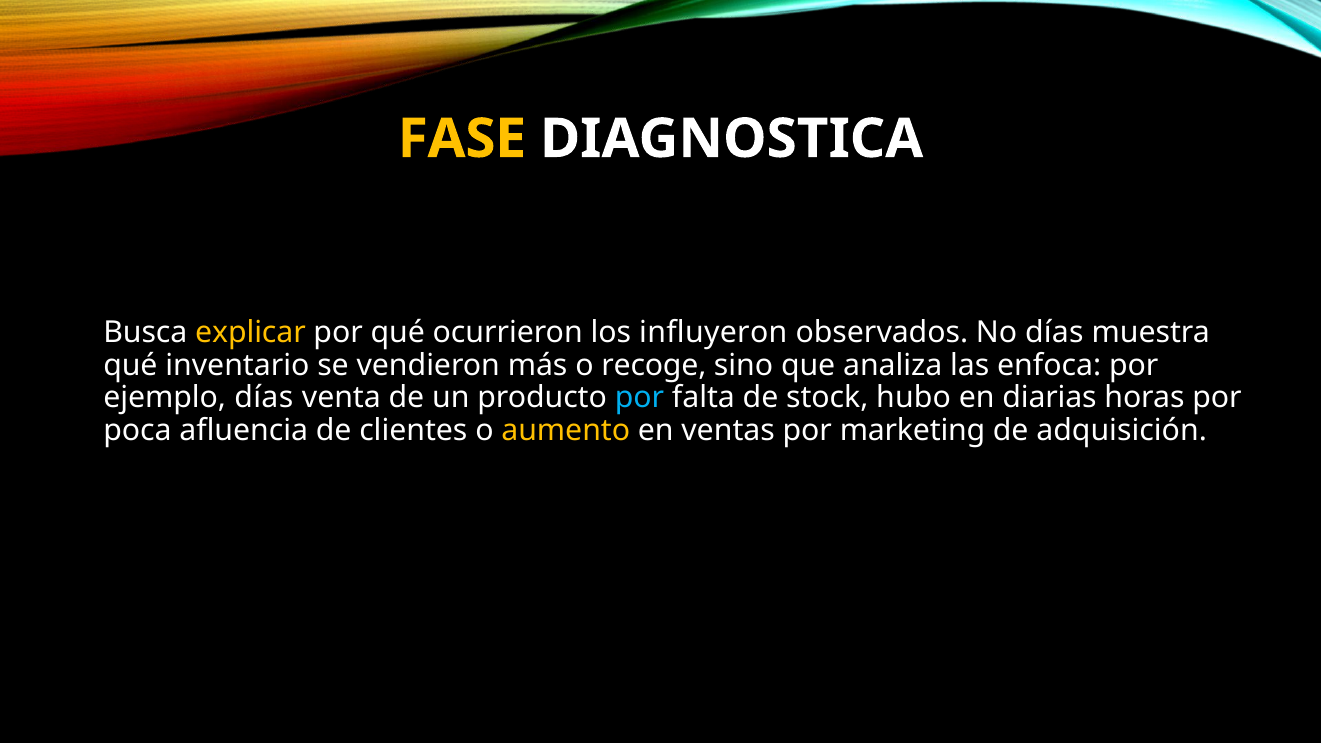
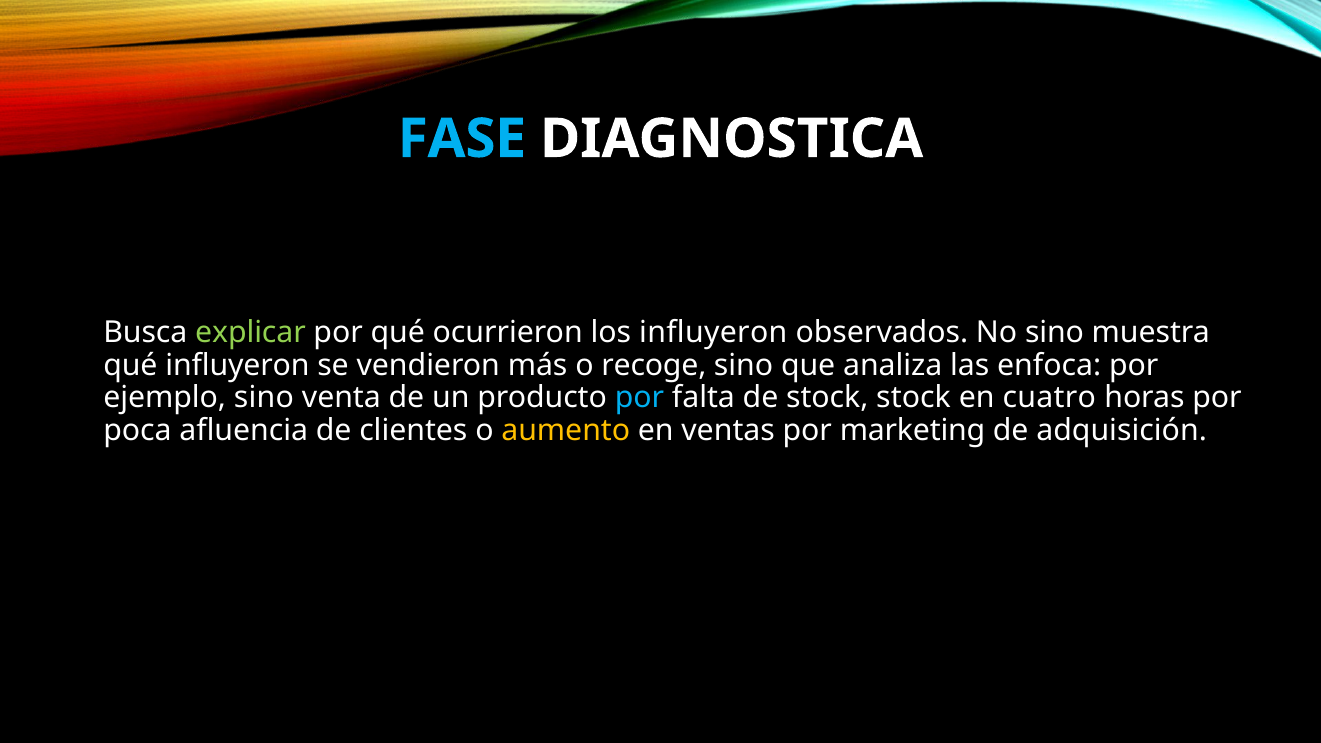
FASE colour: yellow -> light blue (462, 139)
explicar colour: yellow -> light green (250, 333)
No días: días -> sino (1055, 333)
qué inventario: inventario -> influyeron (237, 365)
ejemplo días: días -> sino (264, 398)
stock hubo: hubo -> stock (914, 398)
diarias: diarias -> cuatro (1049, 398)
